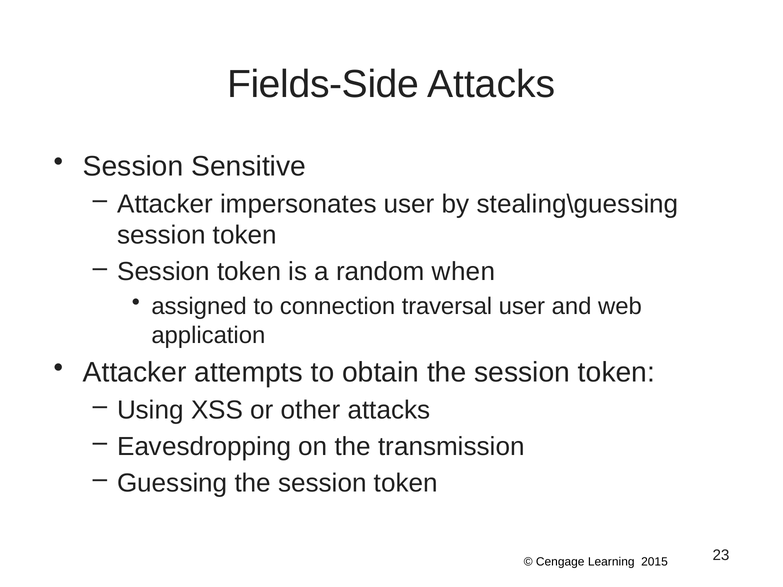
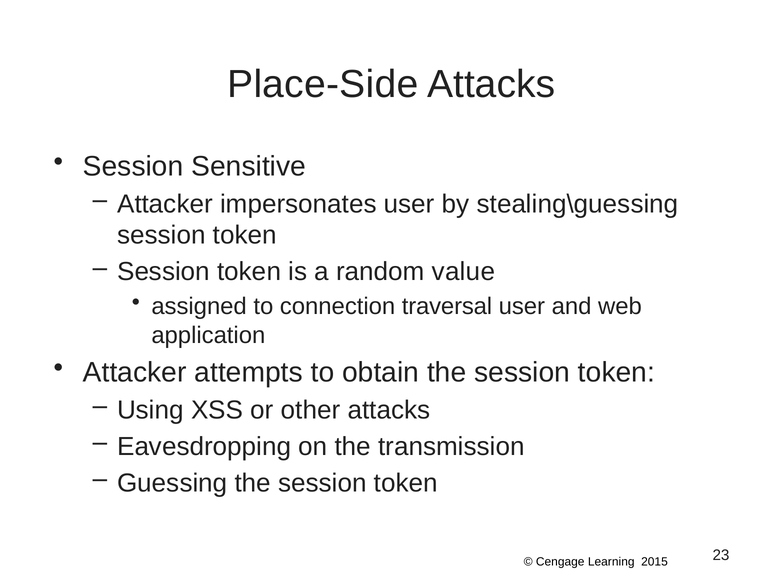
Fields-Side: Fields-Side -> Place-Side (323, 84)
when: when -> value (464, 272)
